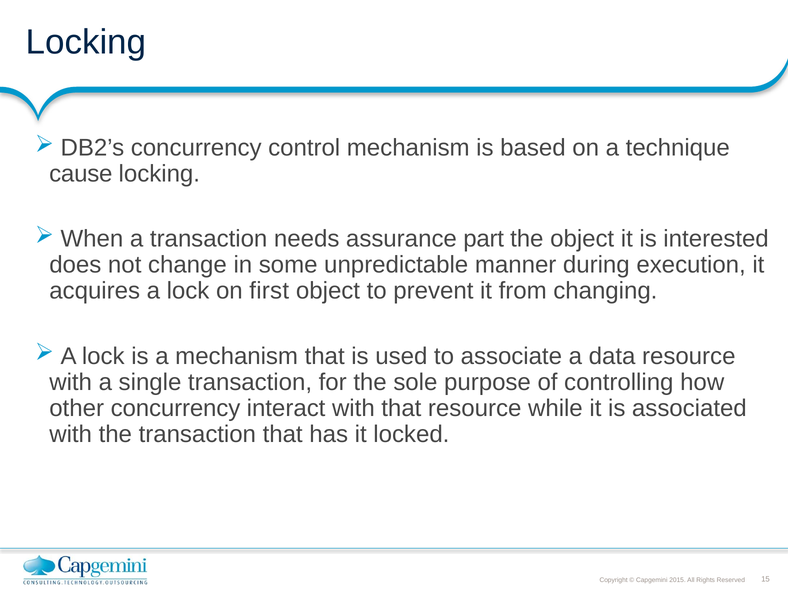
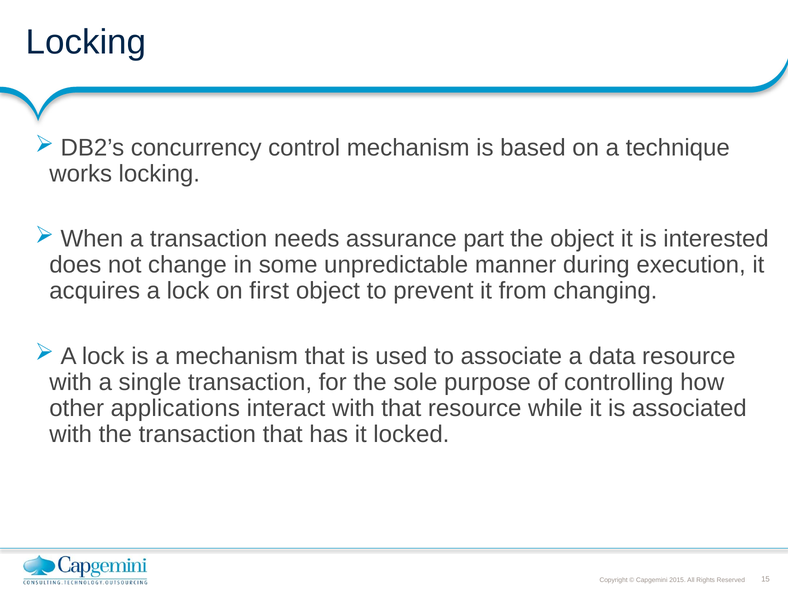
cause: cause -> works (81, 174)
other concurrency: concurrency -> applications (175, 408)
